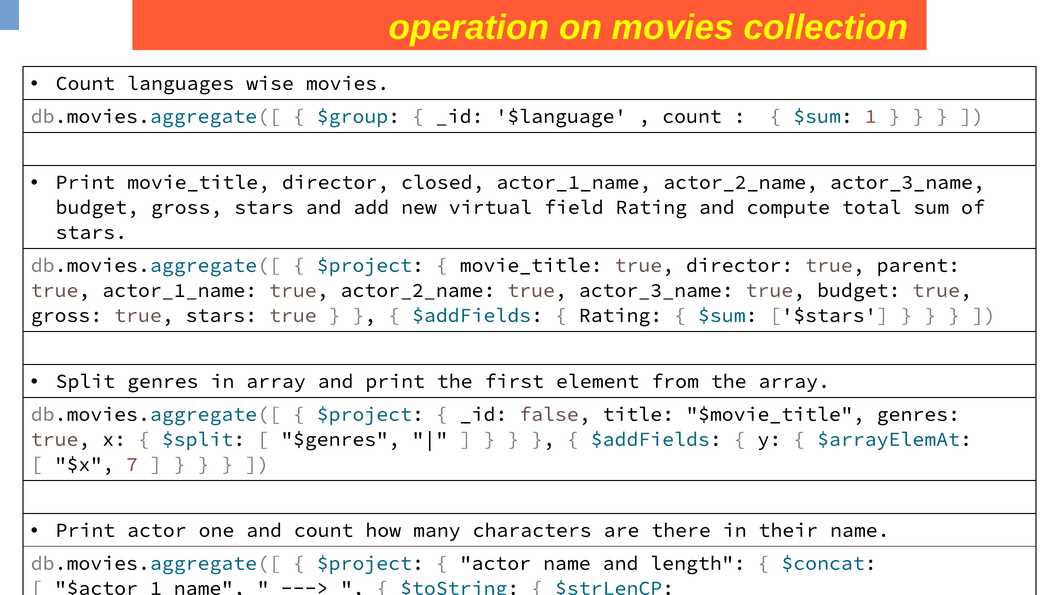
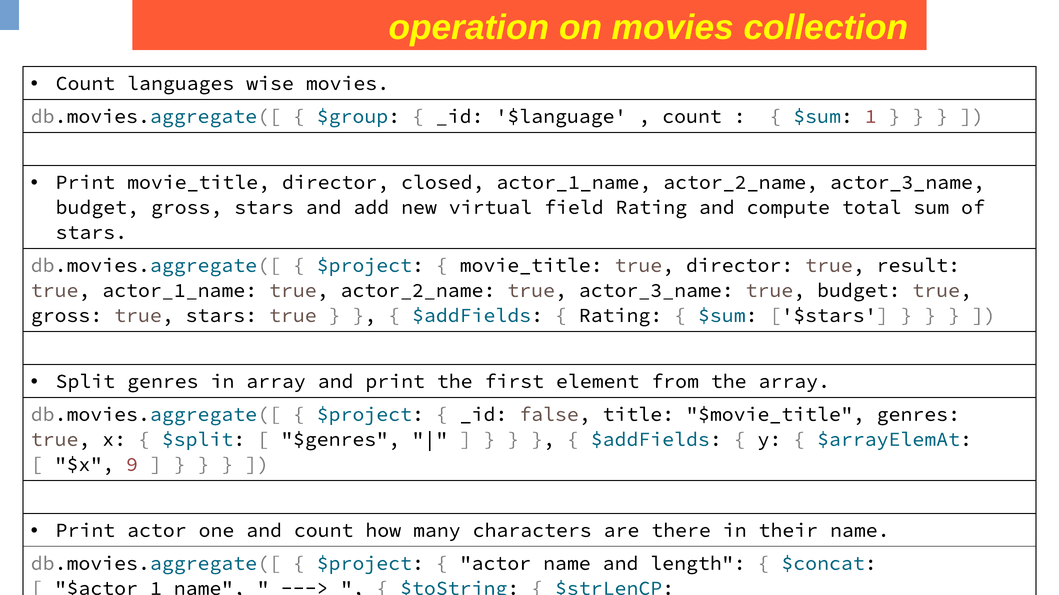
parent: parent -> result (918, 266)
7: 7 -> 9 (132, 465)
